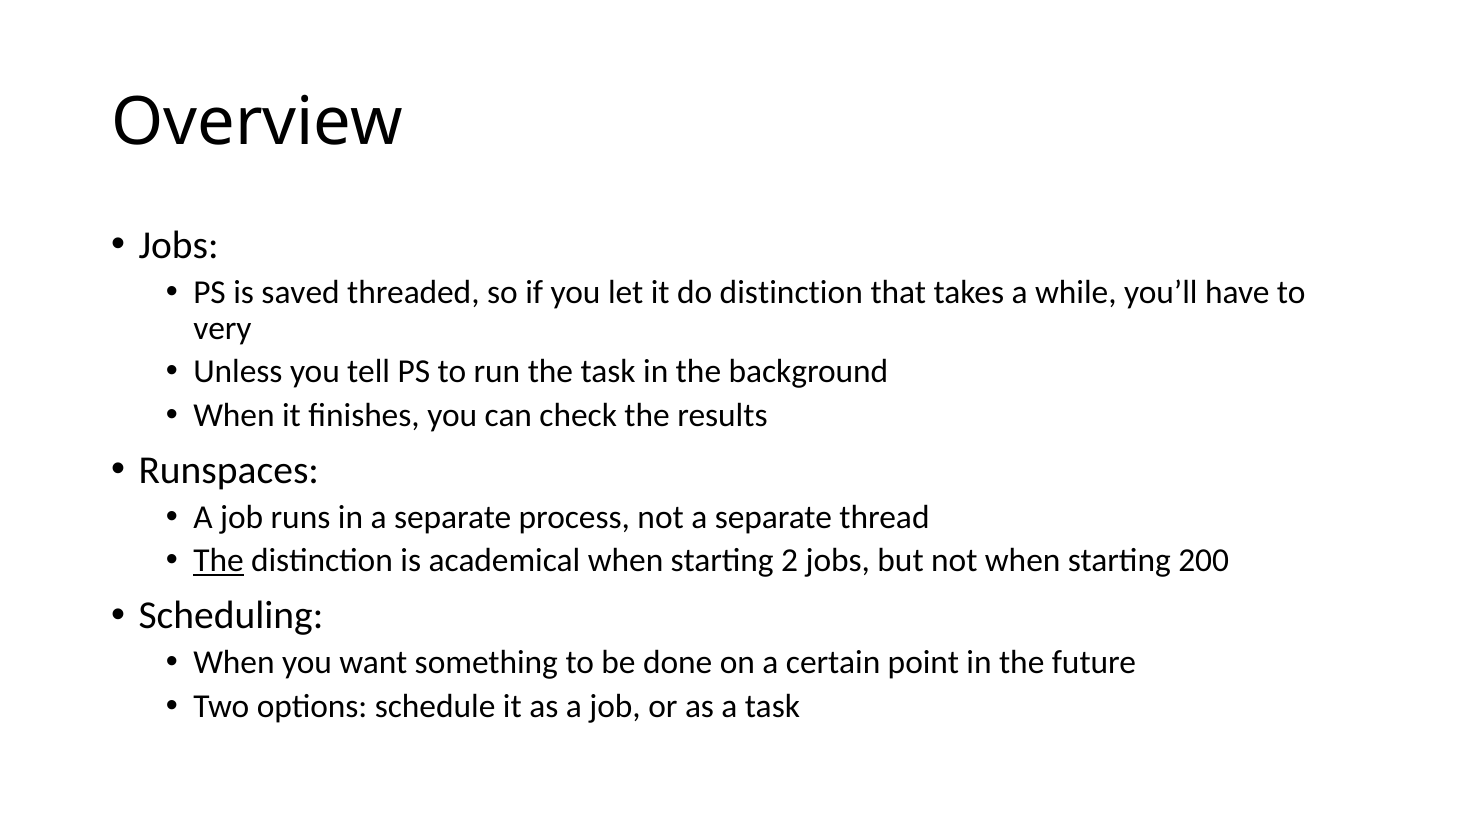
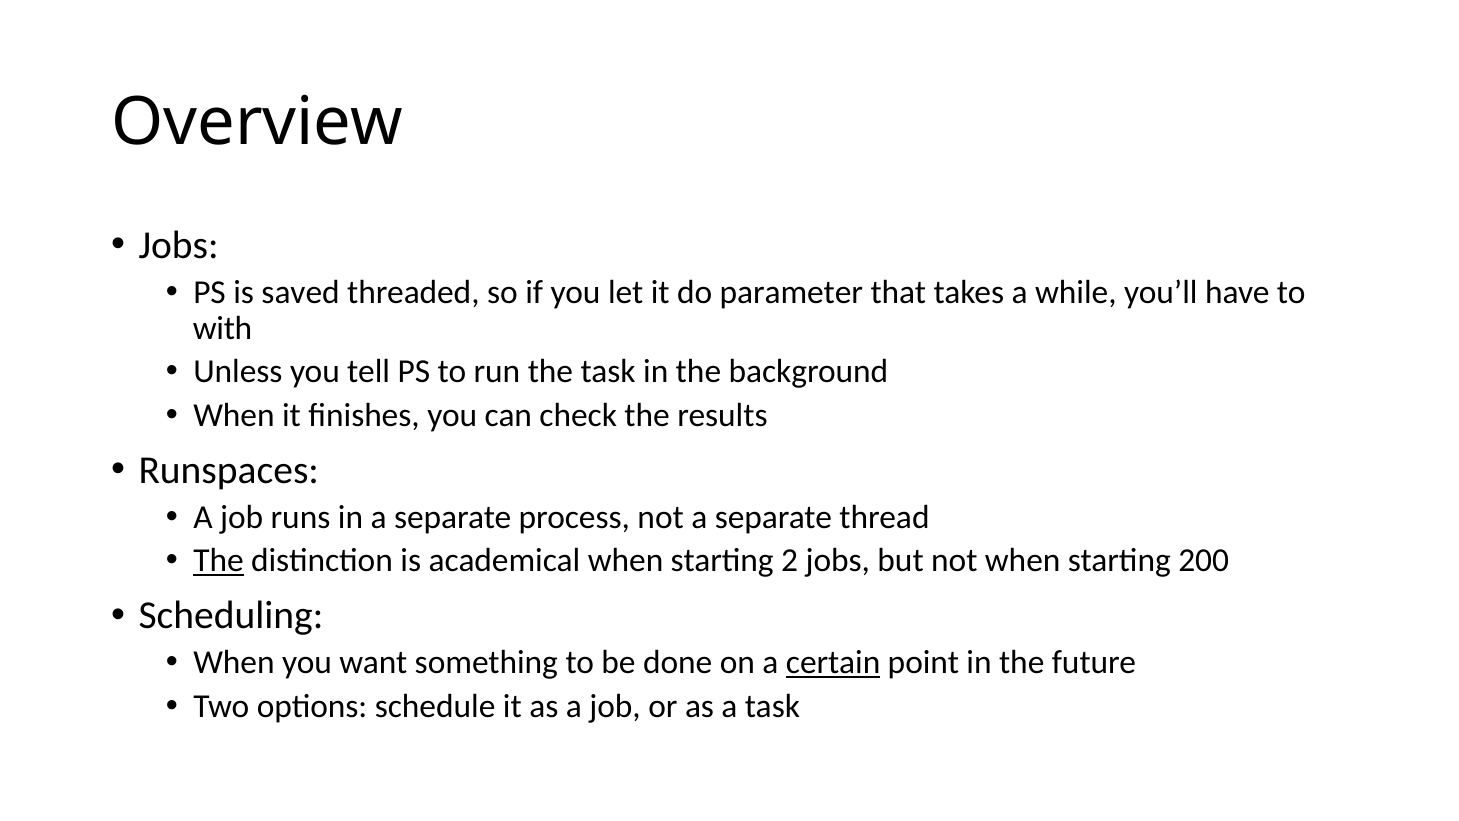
do distinction: distinction -> parameter (791, 292)
very: very -> with (223, 328)
certain underline: none -> present (833, 662)
